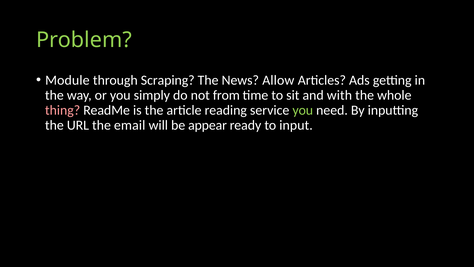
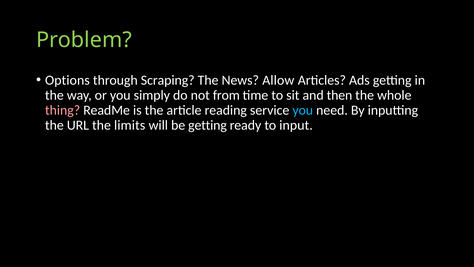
Module: Module -> Options (67, 80)
with: with -> then (340, 95)
you colour: light green -> light blue (303, 110)
email: email -> limits (130, 125)
be appear: appear -> getting (208, 125)
